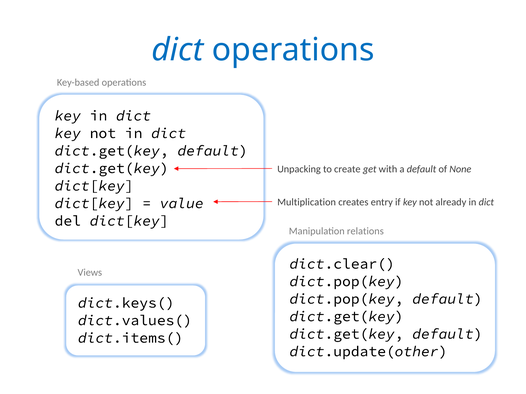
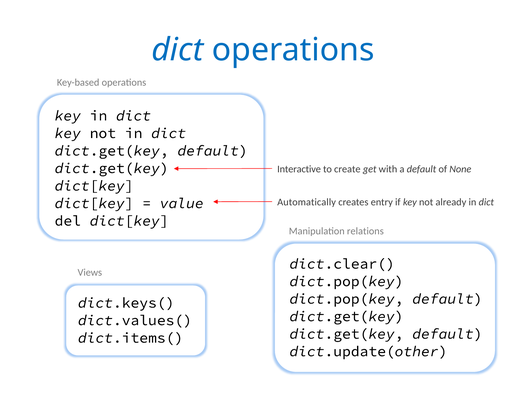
Unpacking: Unpacking -> Interactive (299, 169)
Multiplication: Multiplication -> Automatically (307, 203)
